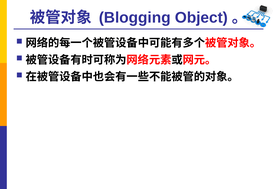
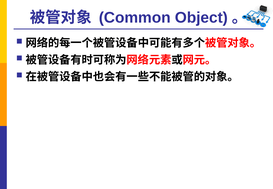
Blogging: Blogging -> Common (135, 18)
